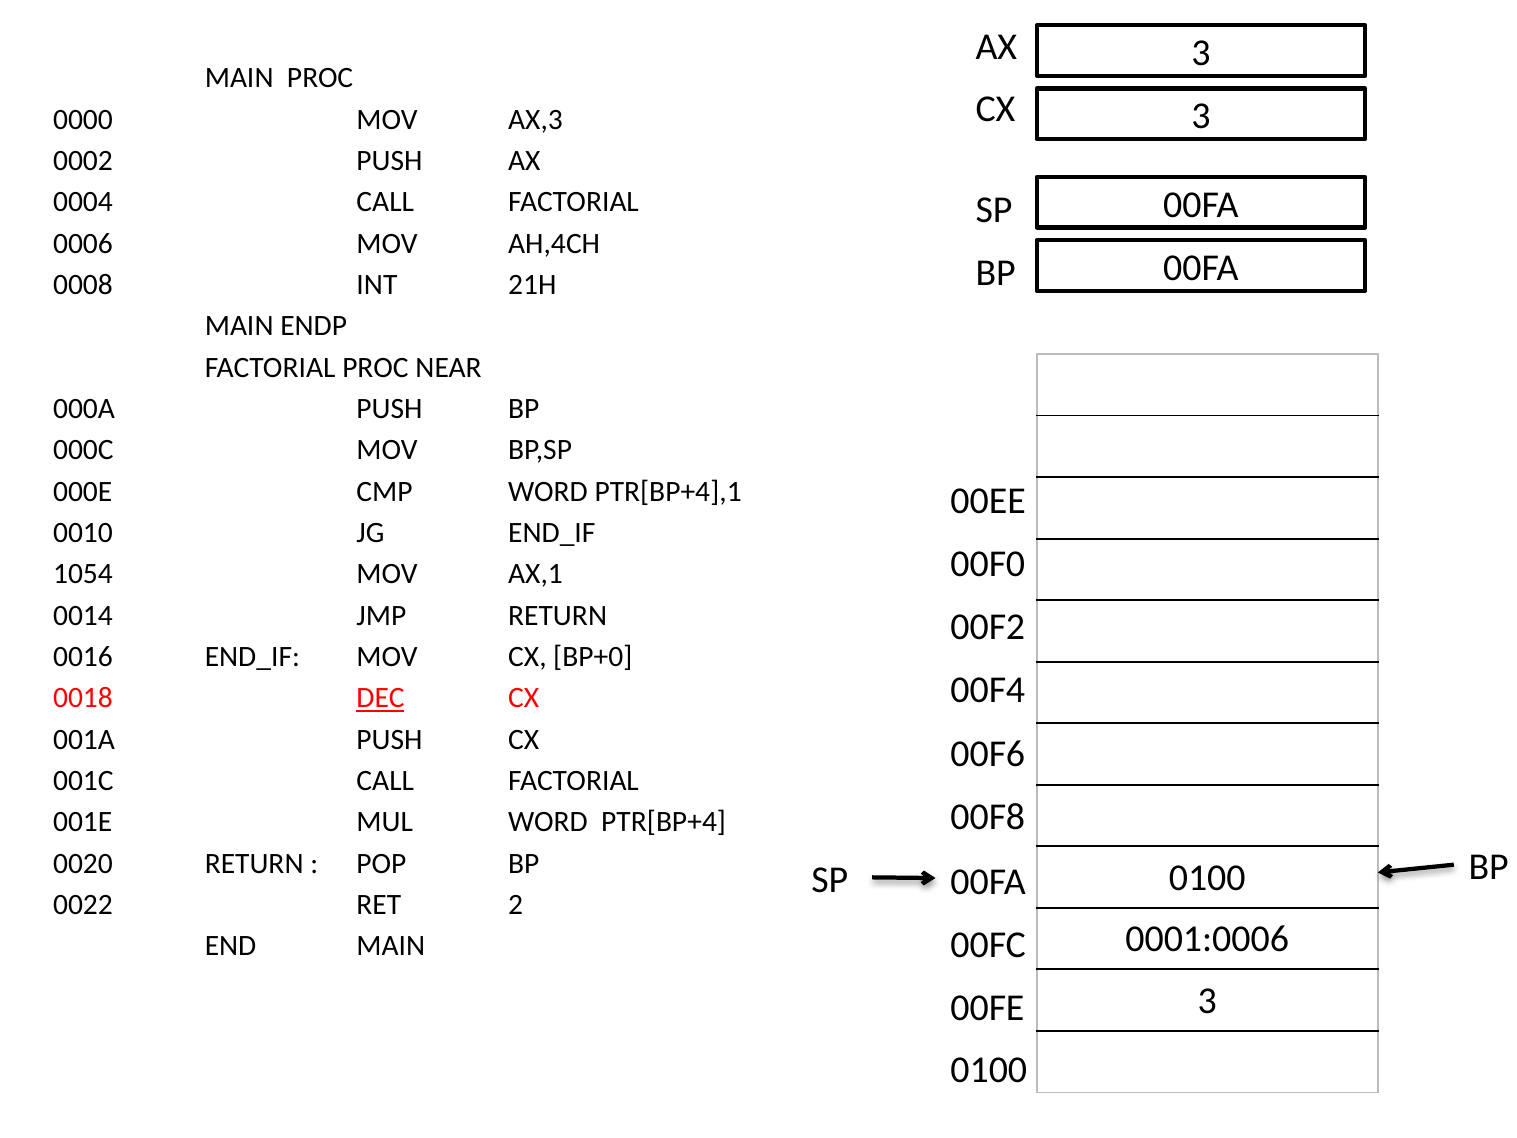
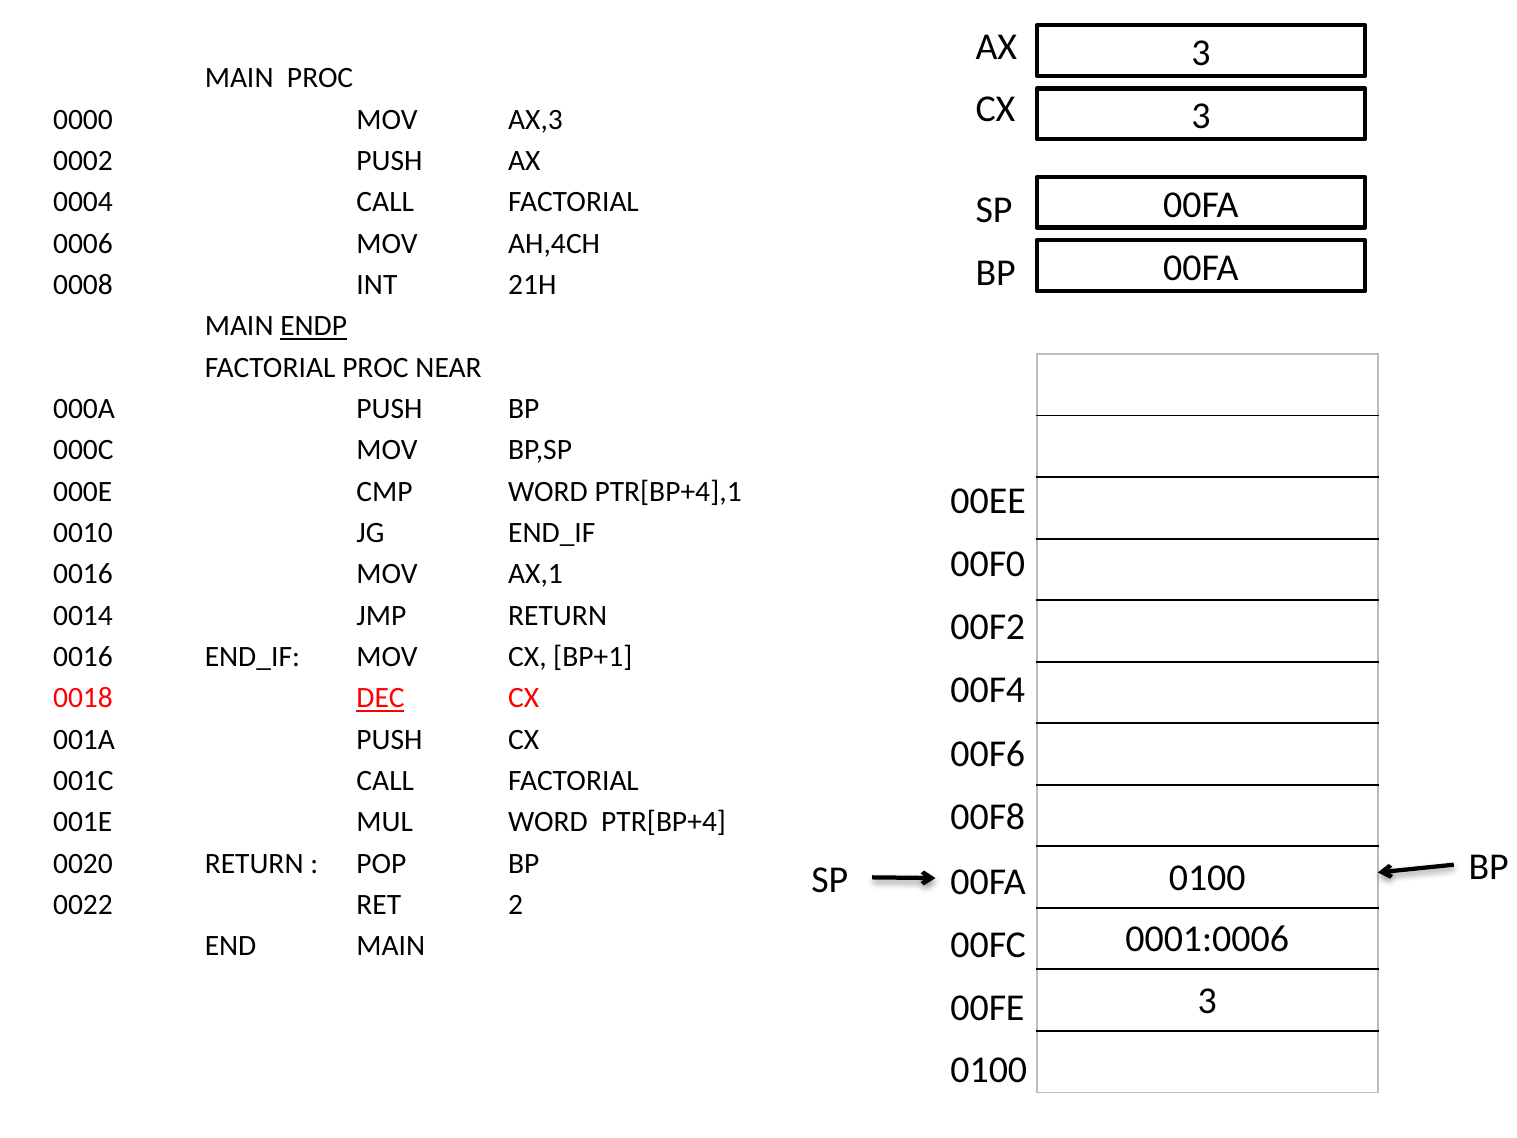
ENDP underline: none -> present (314, 326)
1054: 1054 -> 0016 (83, 574)
BP+0: BP+0 -> BP+1 (593, 657)
